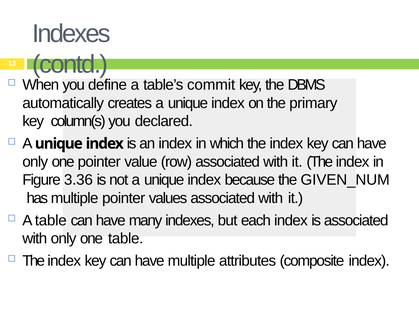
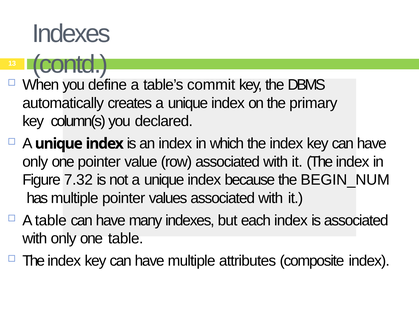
3.36: 3.36 -> 7.32 (78, 180)
GIVEN_NUM: GIVEN_NUM -> BEGIN_NUM (345, 180)
